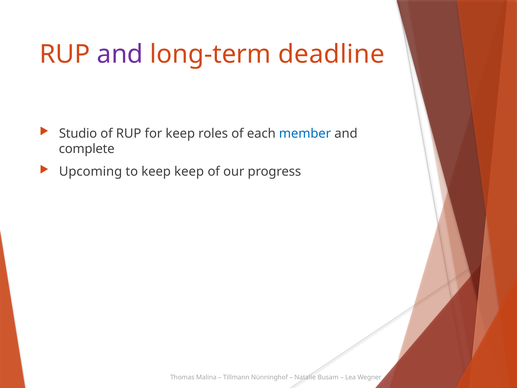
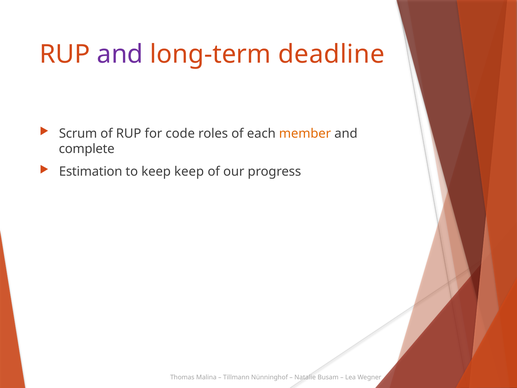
Studio: Studio -> Scrum (78, 133)
for keep: keep -> code (180, 133)
member colour: blue -> orange (305, 133)
Upcoming: Upcoming -> Estimation (91, 172)
